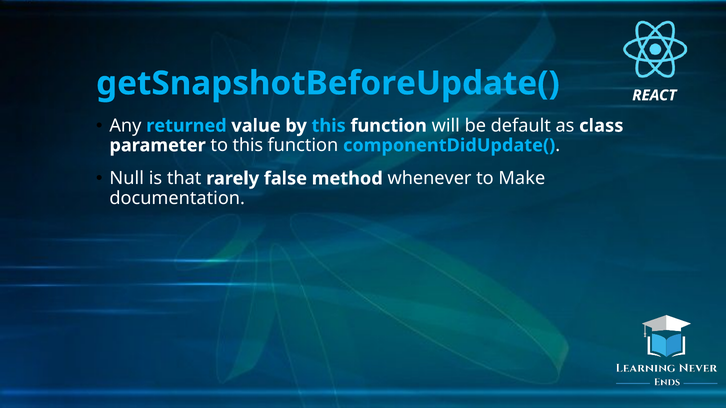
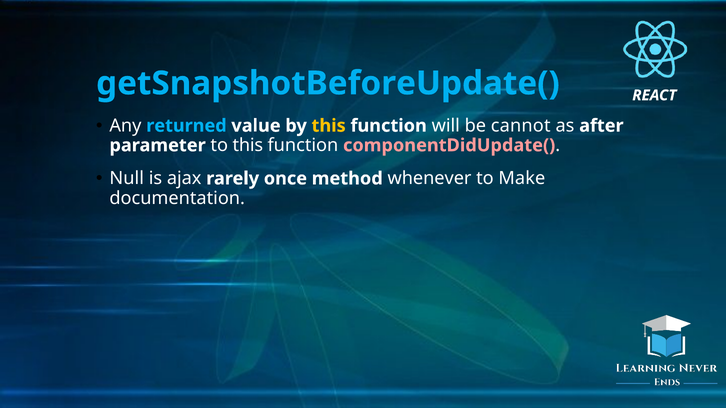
this colour: light blue -> yellow (329, 126)
default: default -> cannot (521, 126)
class: class -> after (601, 126)
componentDidUpdate( colour: light blue -> pink (449, 145)
that: that -> ajax (184, 179)
false: false -> once (285, 179)
